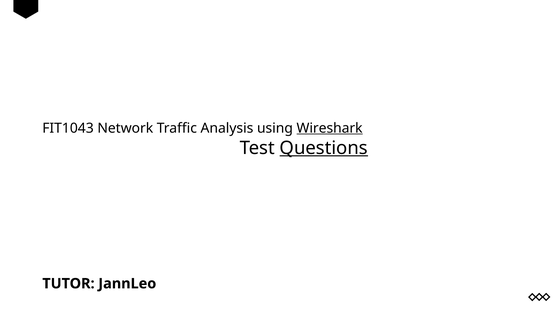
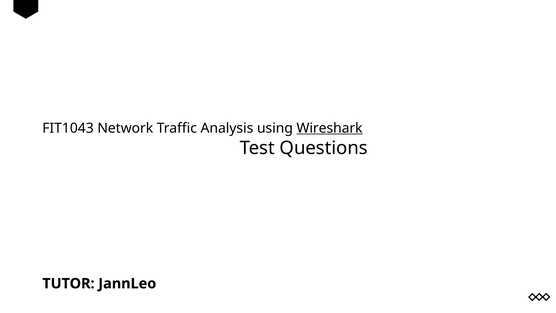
Questions underline: present -> none (324, 148)
